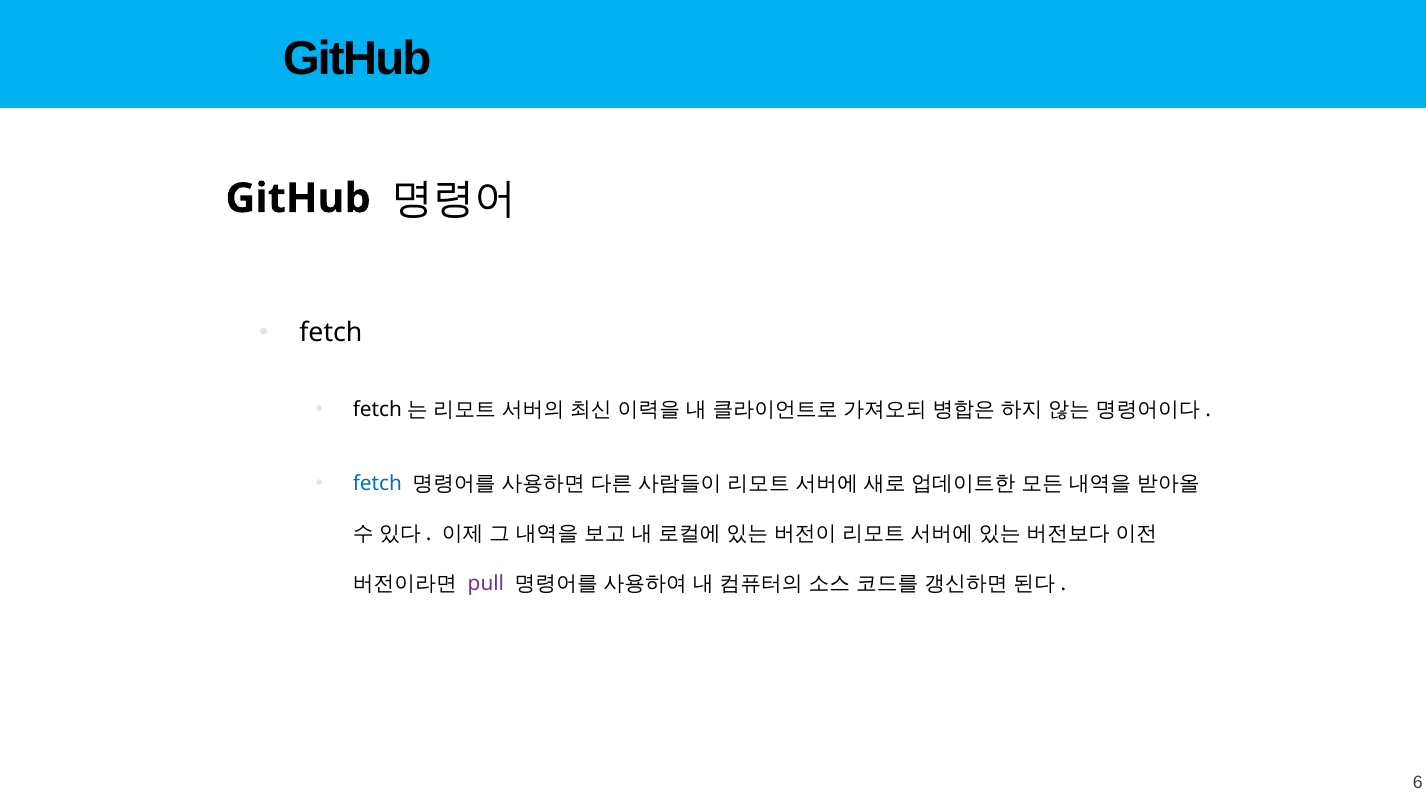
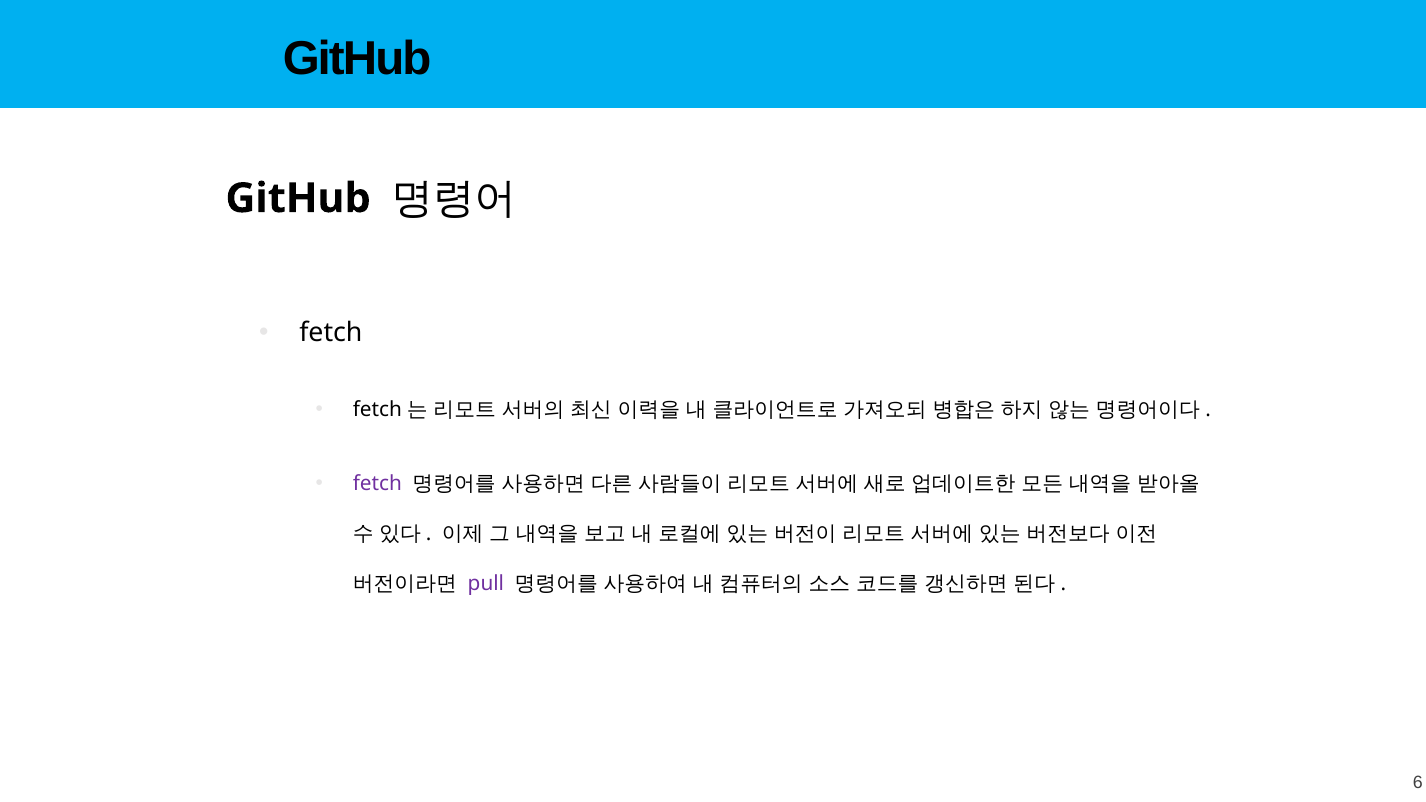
fetch colour: blue -> purple (377, 483)
